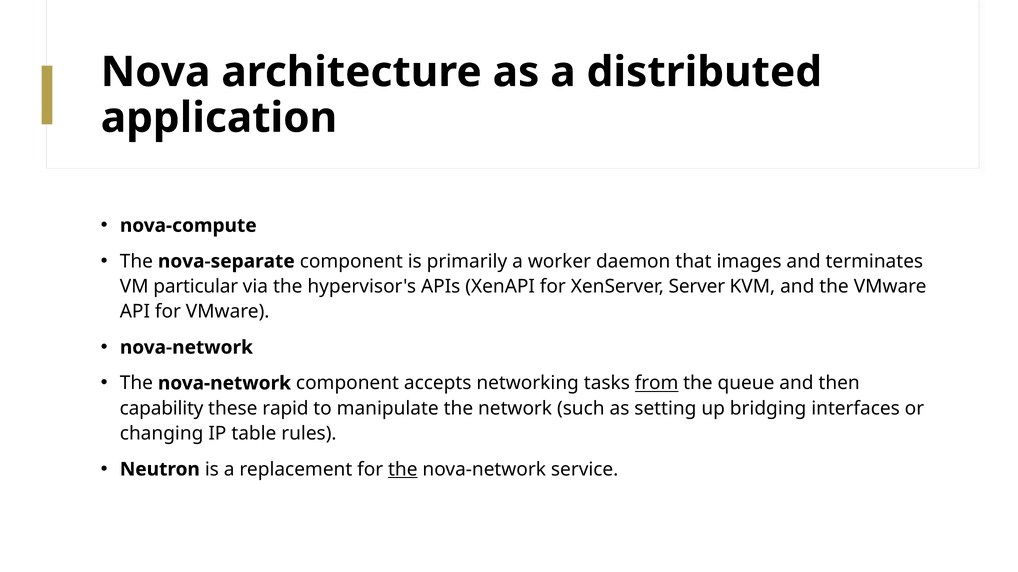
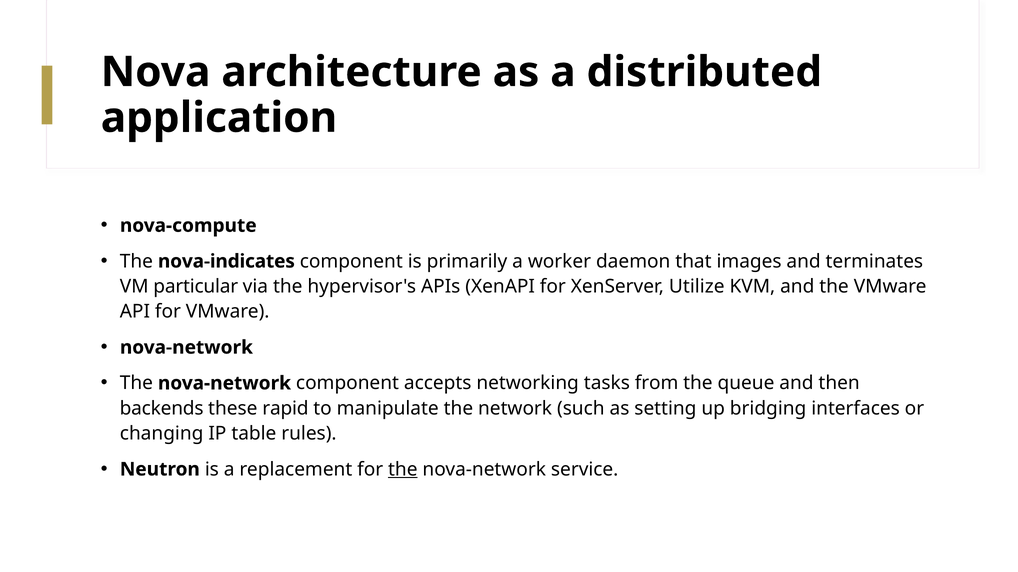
nova-separate: nova-separate -> nova-indicates (226, 262)
Server: Server -> Utilize (697, 287)
from underline: present -> none (657, 384)
capability: capability -> backends (162, 409)
